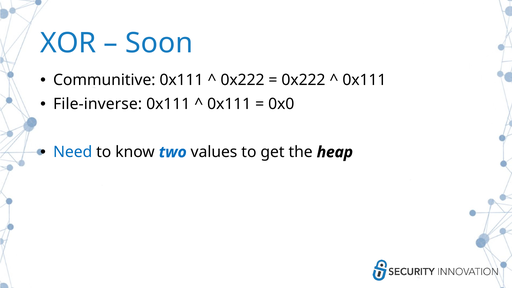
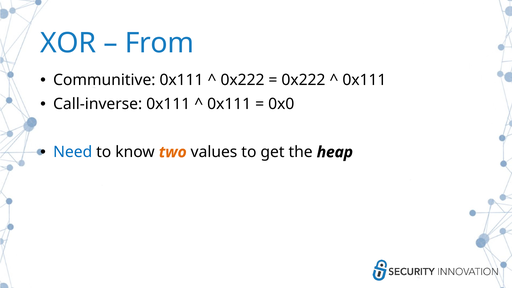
Soon: Soon -> From (159, 43)
File-inverse: File-inverse -> Call-inverse (98, 104)
two colour: blue -> orange (173, 152)
